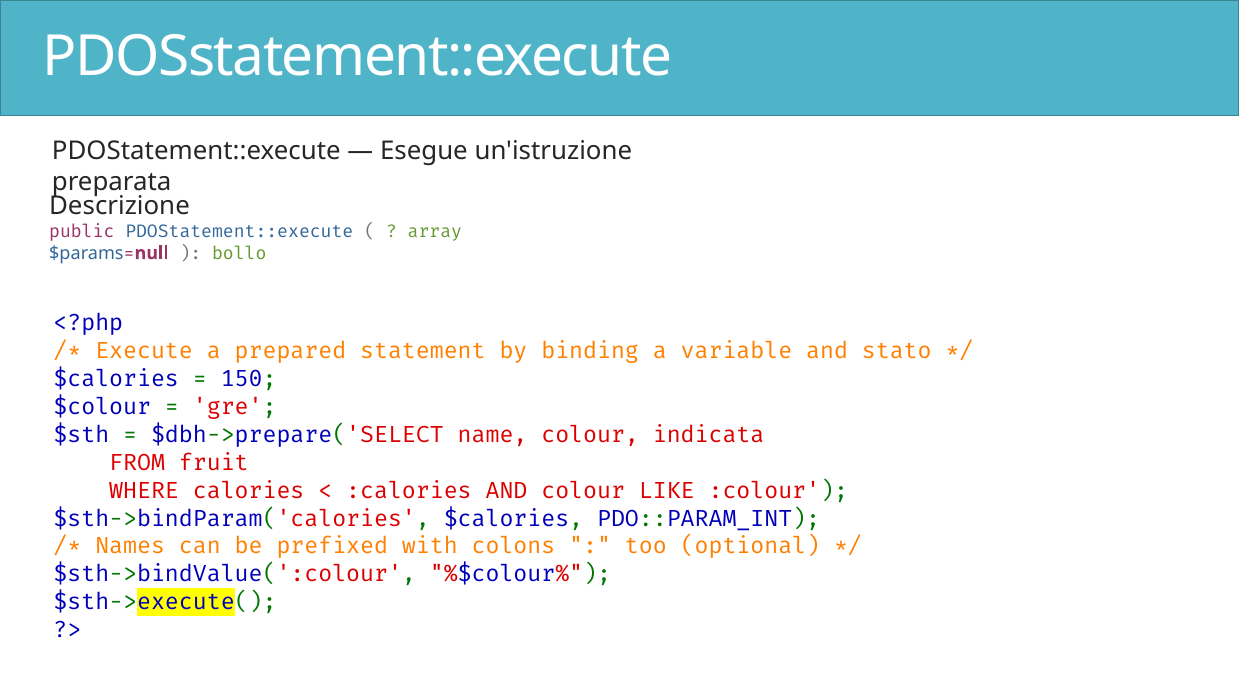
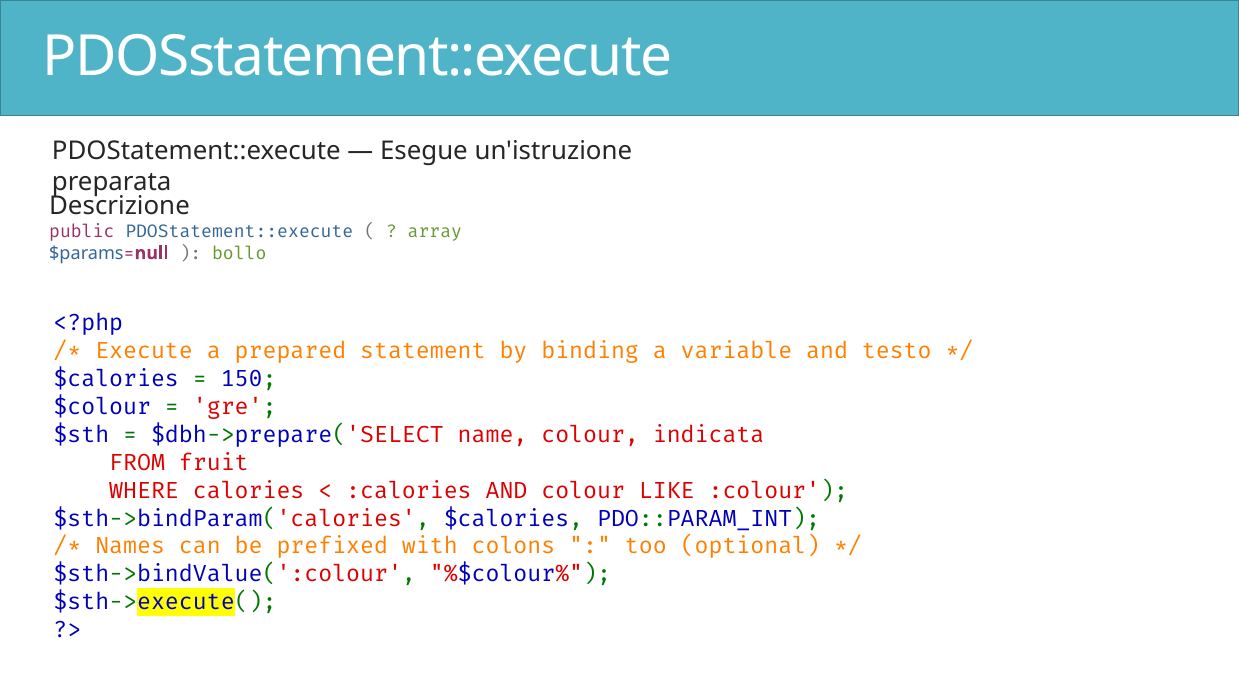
stato: stato -> testo (897, 351)
